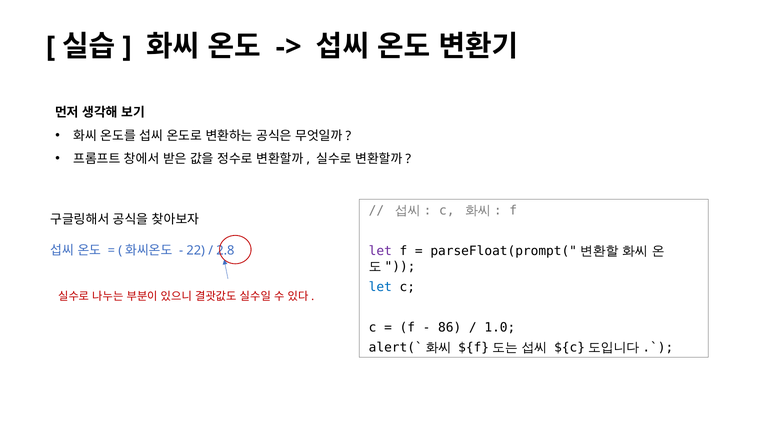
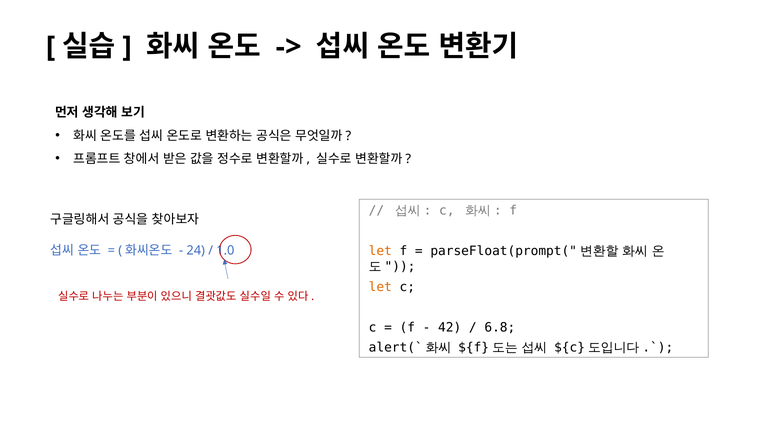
22: 22 -> 24 (196, 250)
2.8: 2.8 -> 1.0 (225, 250)
let colour: purple -> orange (380, 251)
let colour: blue -> orange (380, 287)
86: 86 -> 42 (450, 327)
1.0: 1.0 -> 6.8 (500, 327)
